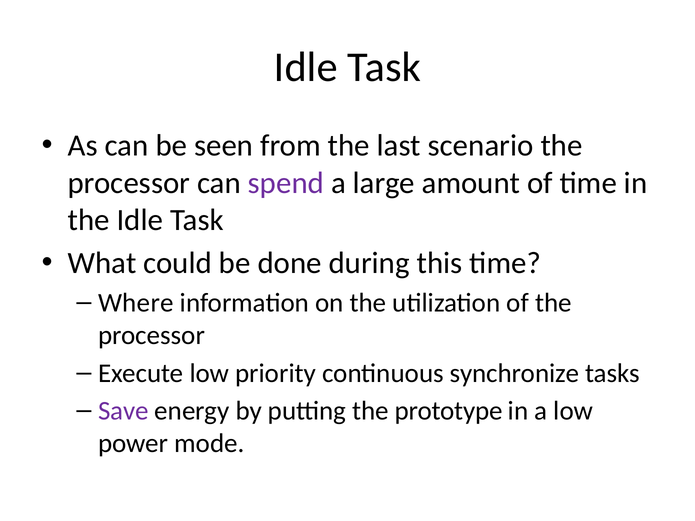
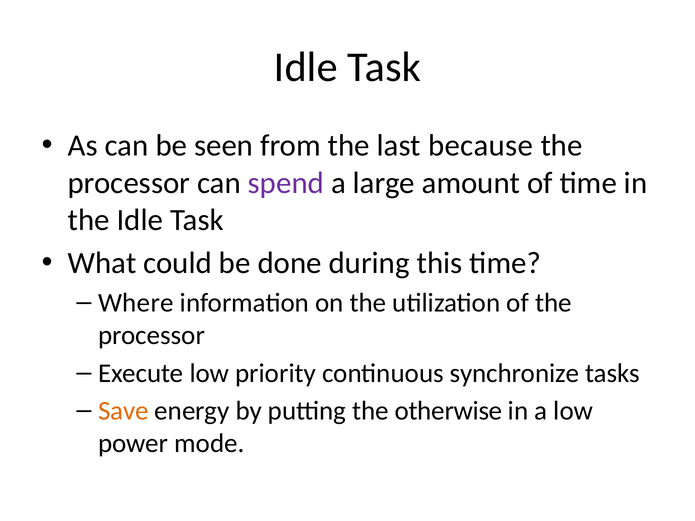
scenario: scenario -> because (481, 146)
Save colour: purple -> orange (123, 411)
prototype: prototype -> otherwise (449, 411)
